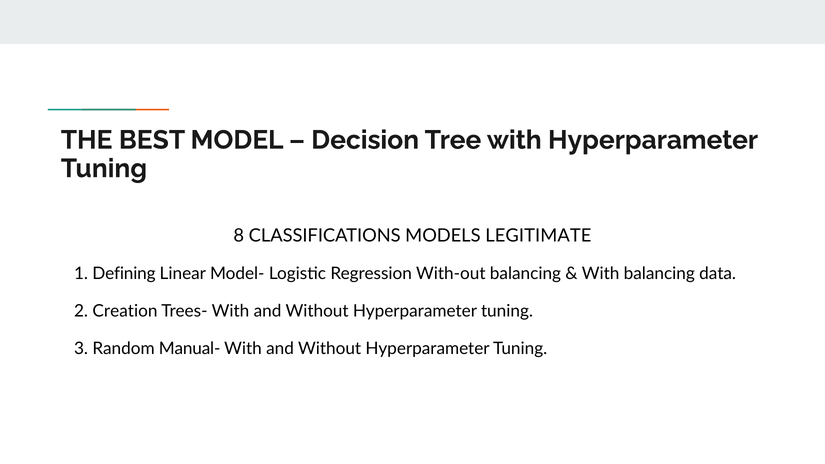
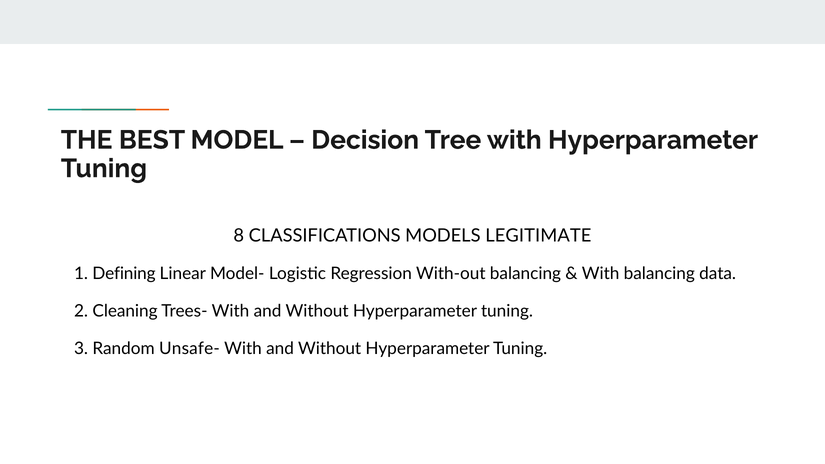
Creation: Creation -> Cleaning (125, 311)
Manual-: Manual- -> Unsafe- (189, 348)
